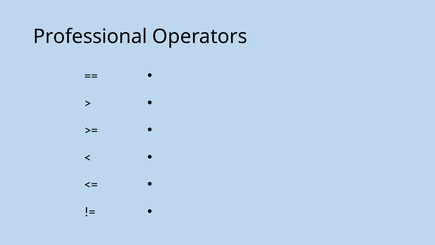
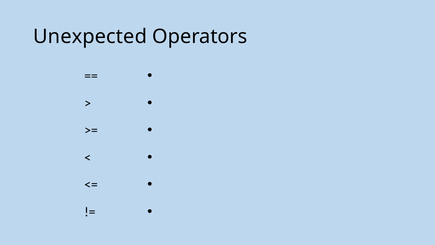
Professional: Professional -> Unexpected (90, 37)
